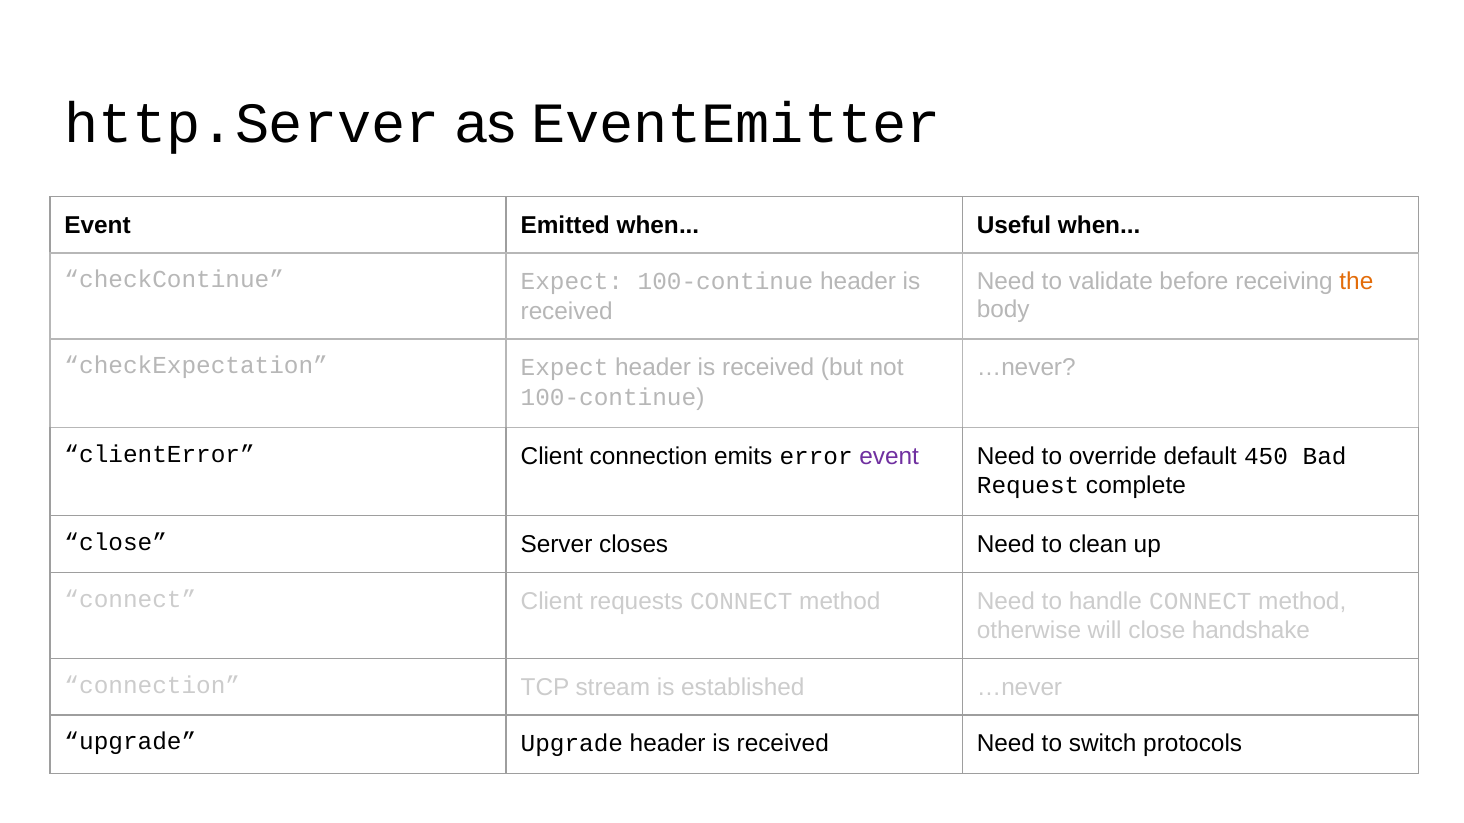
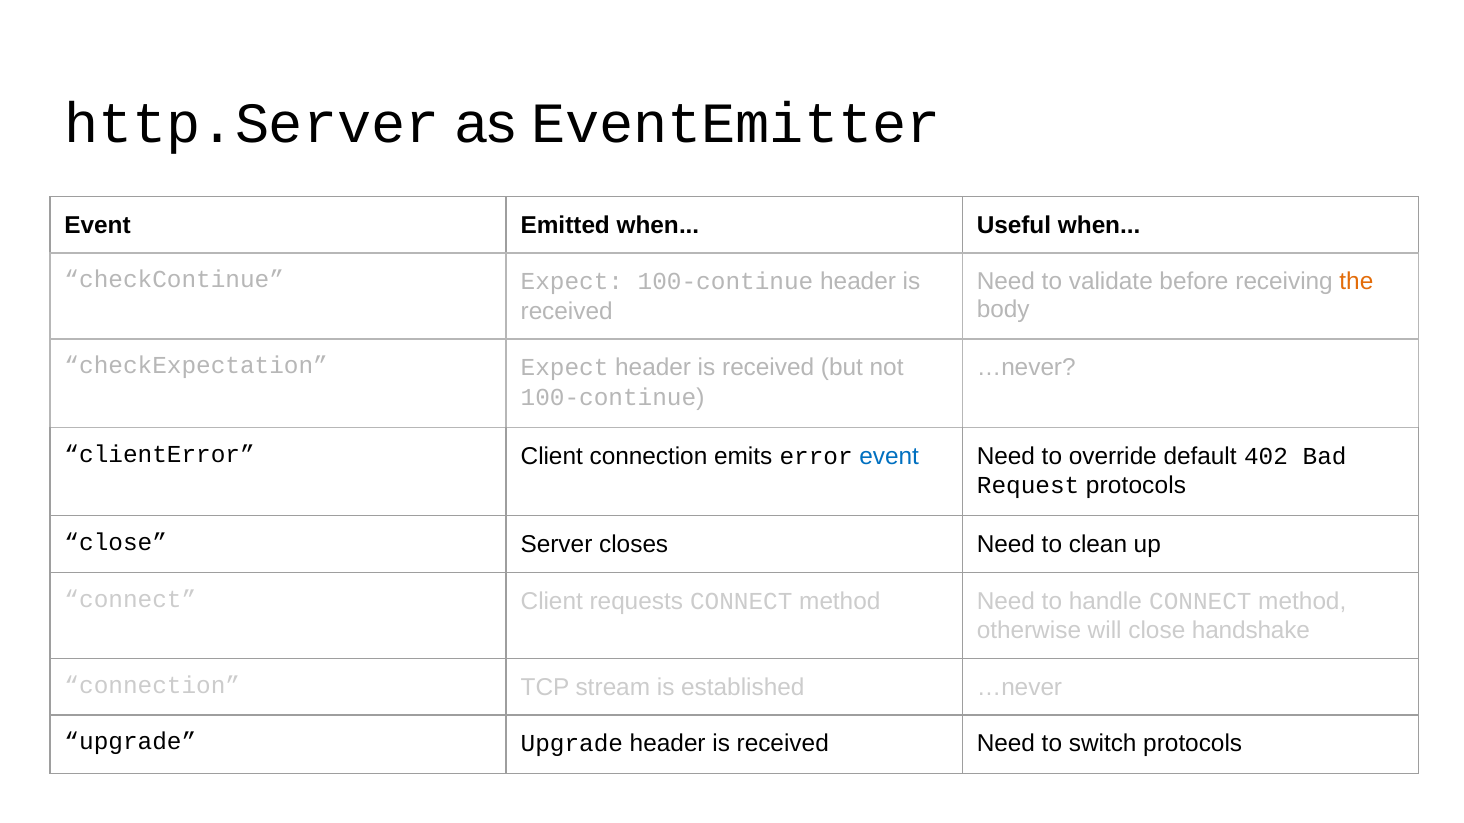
event colour: purple -> blue (889, 456)
450: 450 -> 402 (1266, 456)
Request complete: complete -> protocols (1136, 486)
